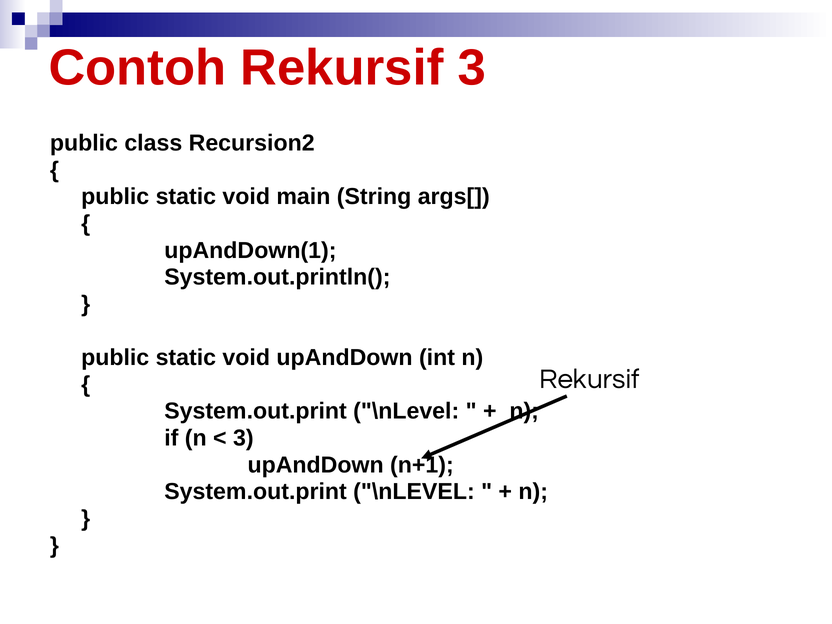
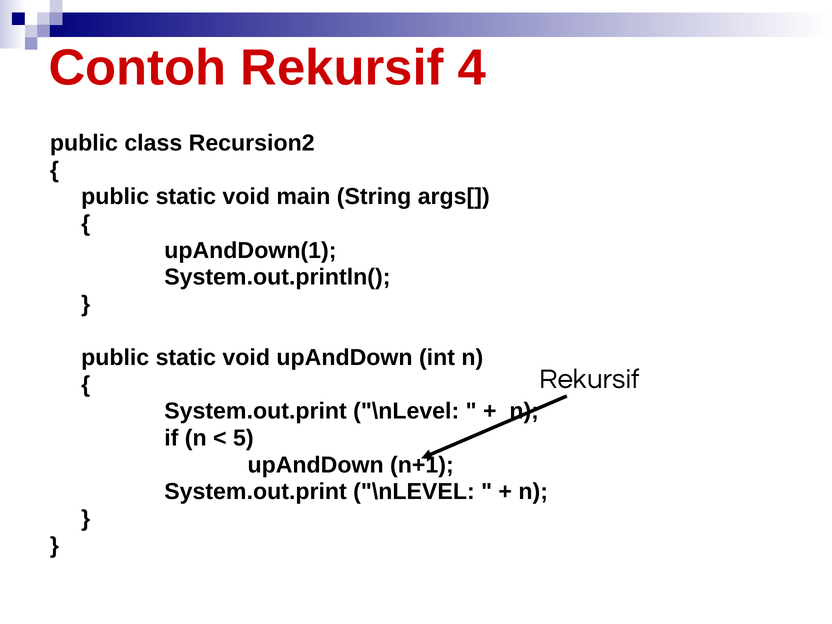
Rekursif 3: 3 -> 4 (472, 68)
3: 3 -> 5 (243, 438)
